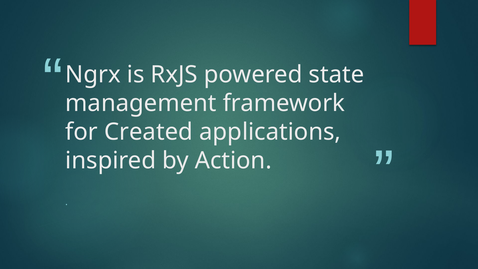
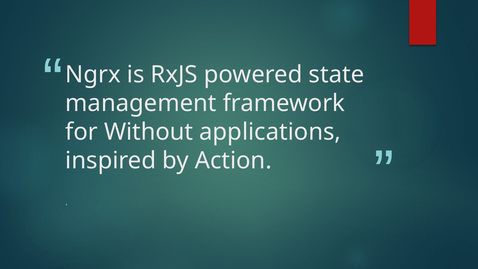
Created: Created -> Without (149, 132)
